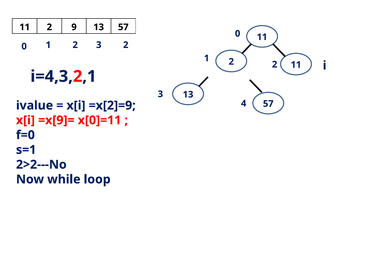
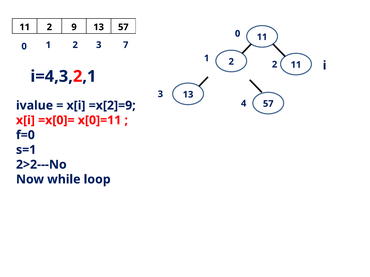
3 2: 2 -> 7 (126, 45)
=x[9]=: =x[9]= -> =x[0]= (56, 120)
